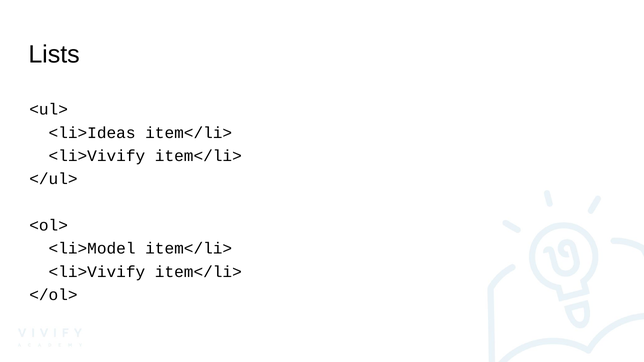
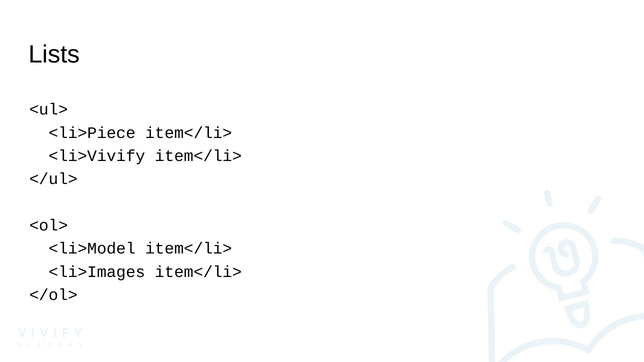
<li>Ideas: <li>Ideas -> <li>Piece (92, 133)
<li>Vivify: <li>Vivify -> <li>Images (97, 272)
